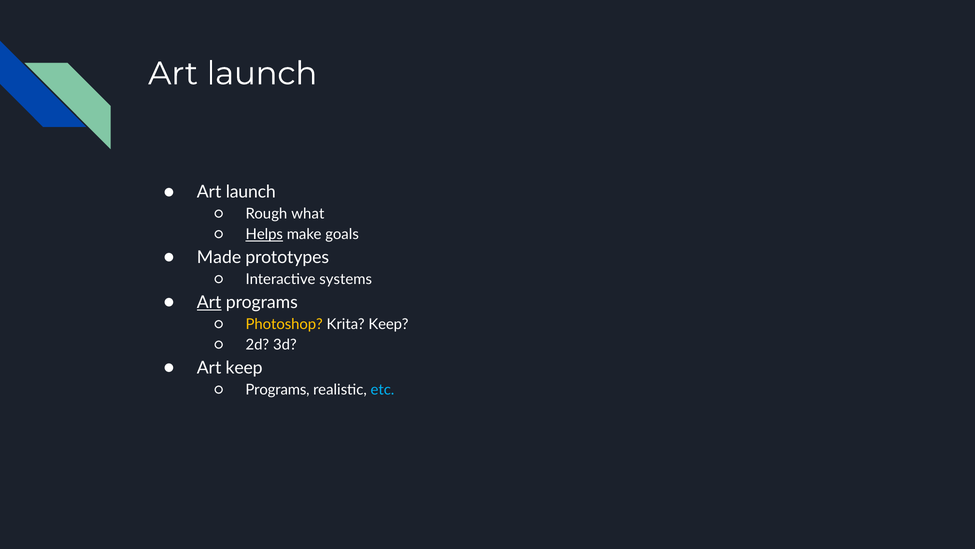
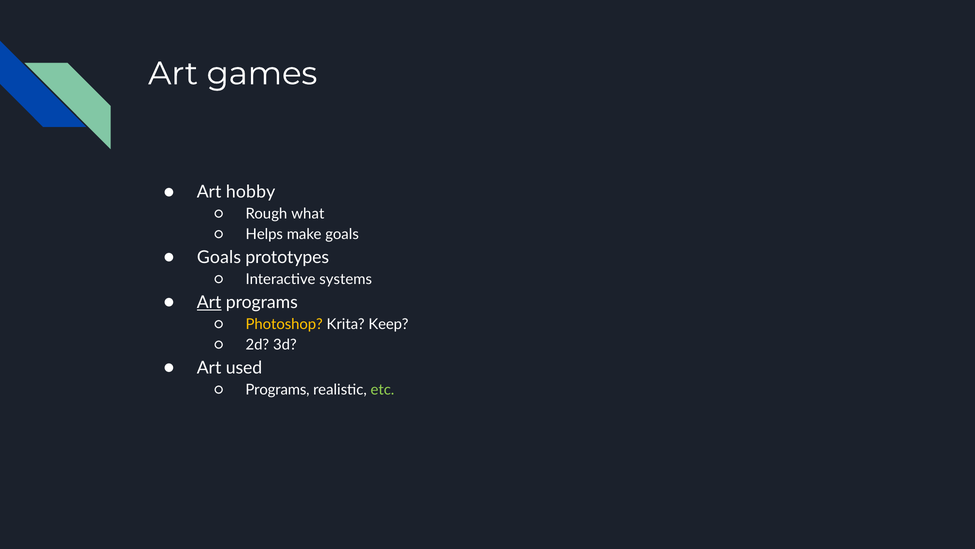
launch: launch -> games (262, 74)
launch: launch -> hobby (251, 192)
Helps underline: present -> none (264, 234)
Made: Made -> Goals (219, 257)
Art keep: keep -> used (244, 367)
etc colour: light blue -> light green (382, 389)
